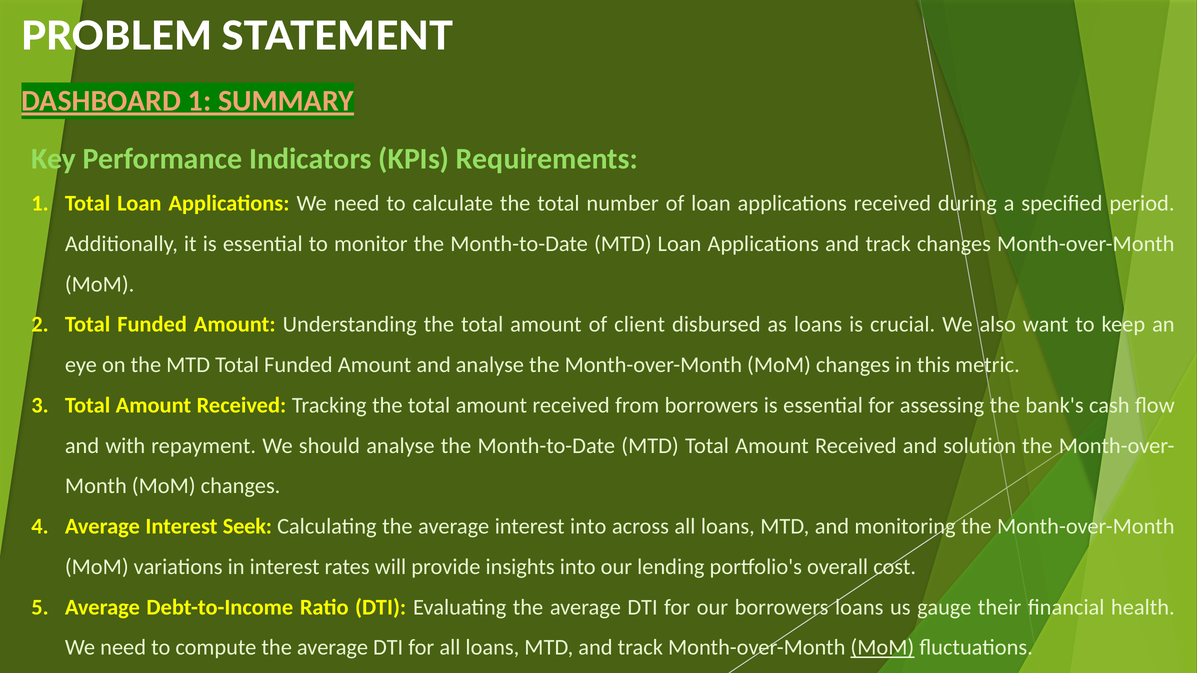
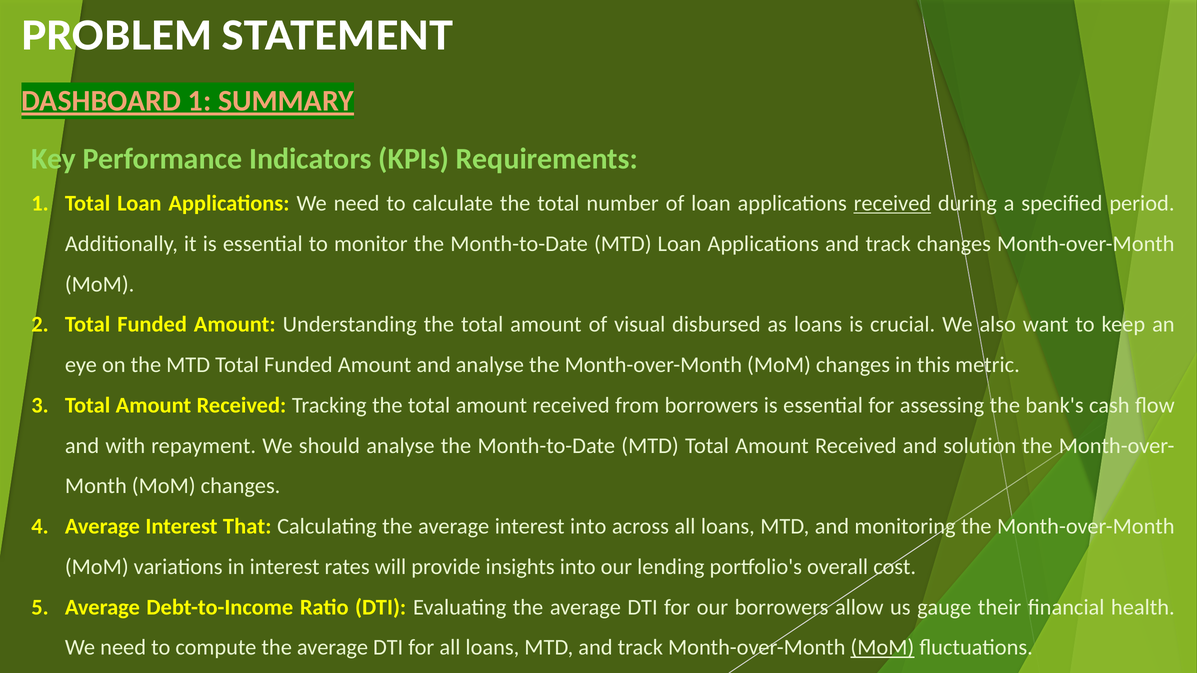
received underline: none -> present (892, 203)
client: client -> visual (640, 325)
Seek: Seek -> That (247, 527)
borrowers loans: loans -> allow (859, 607)
